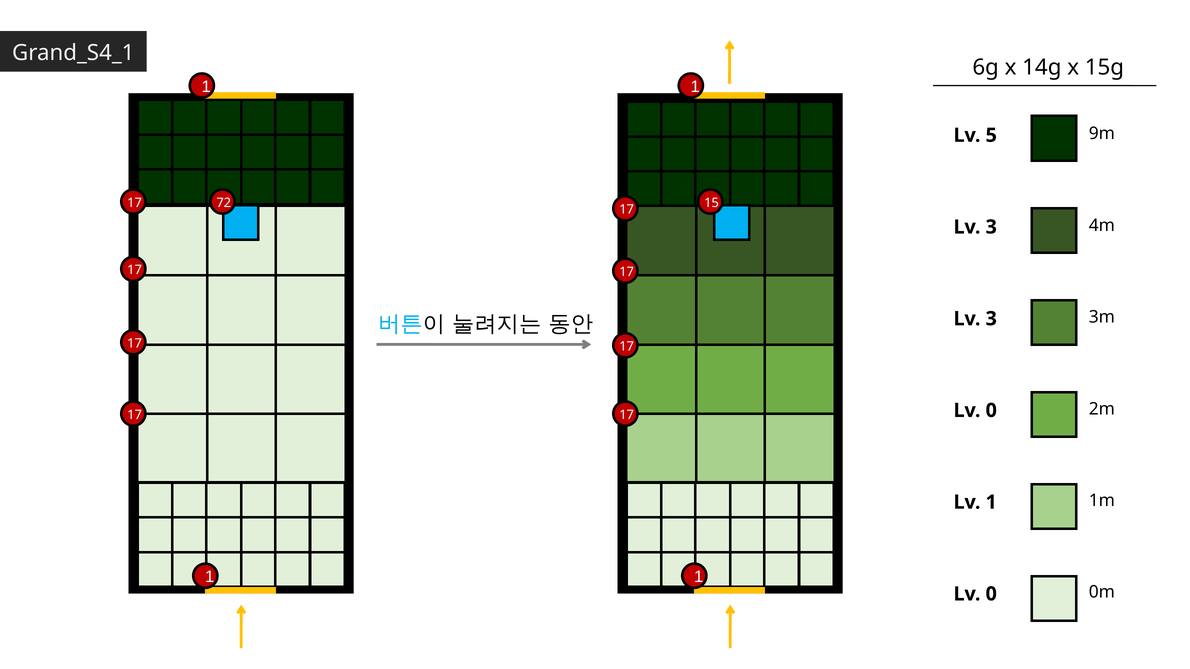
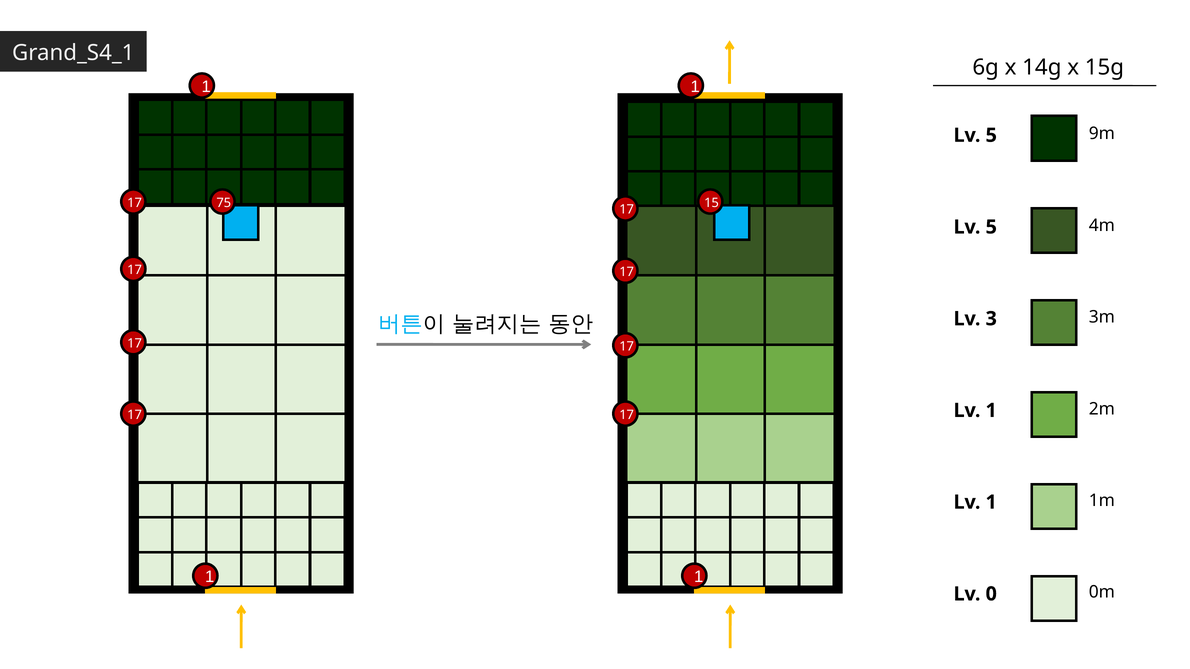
72: 72 -> 75 (224, 203)
3: 3 -> 5 (991, 227)
0: 0 -> 1 (991, 411)
